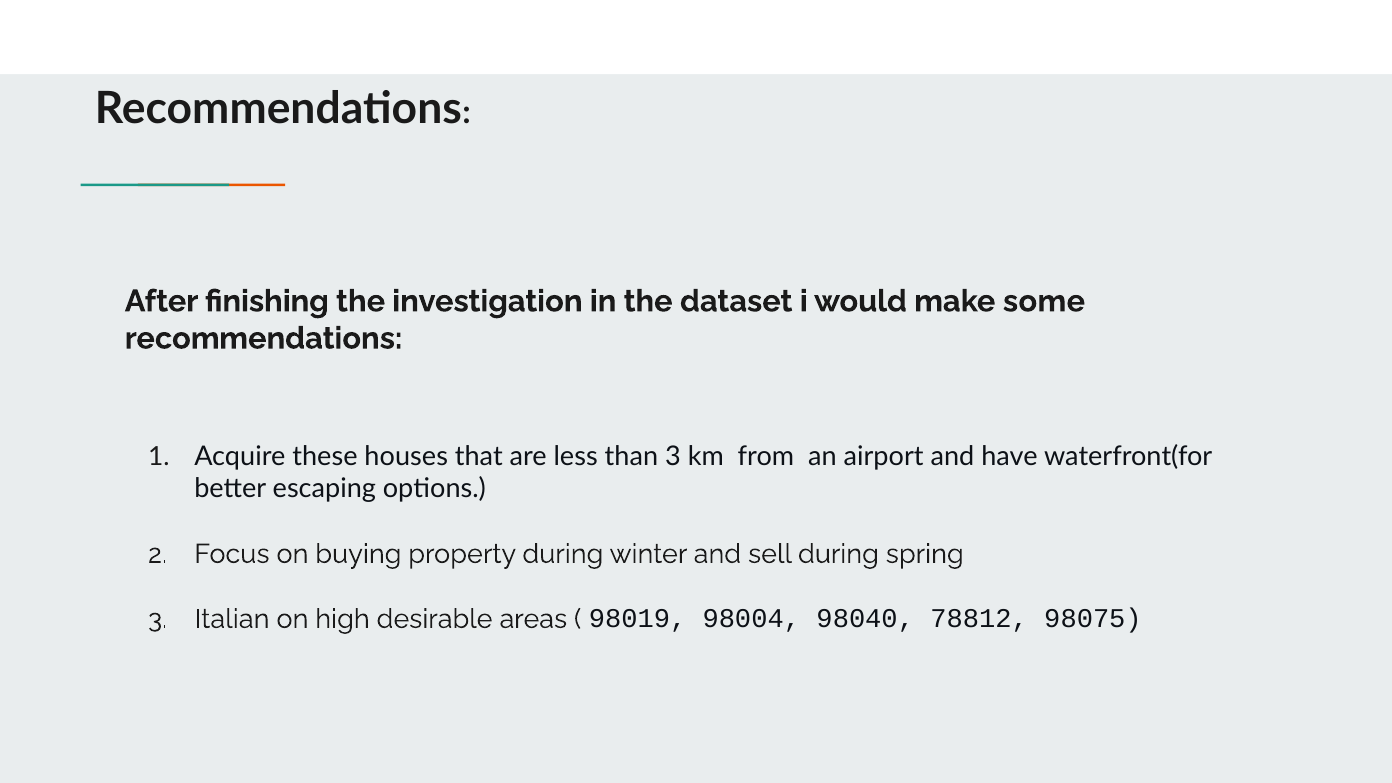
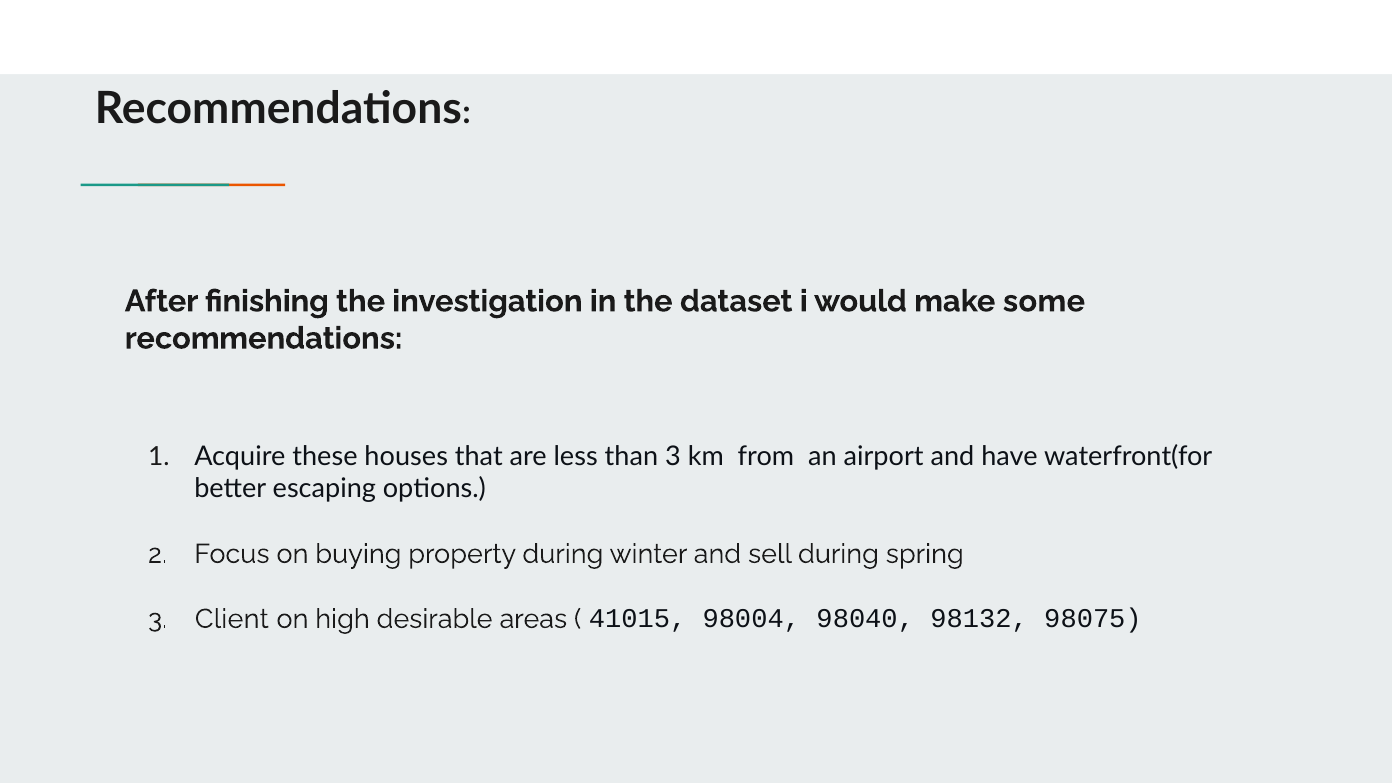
Italian: Italian -> Client (232, 619)
98019: 98019 -> 41015 (638, 619)
78812: 78812 -> 98132 (979, 619)
